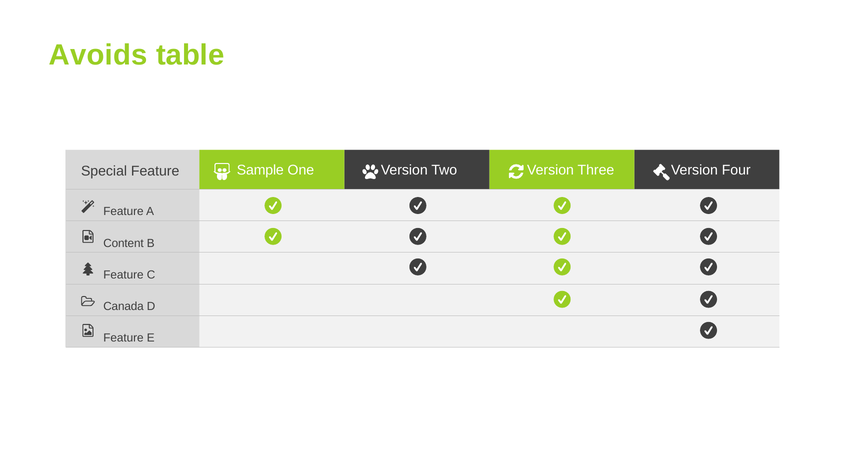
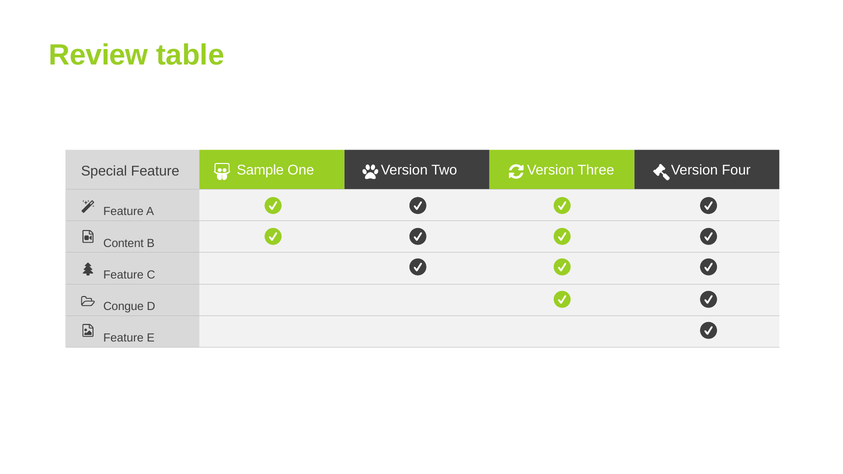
Avoids: Avoids -> Review (99, 55)
Canada: Canada -> Congue (123, 307)
